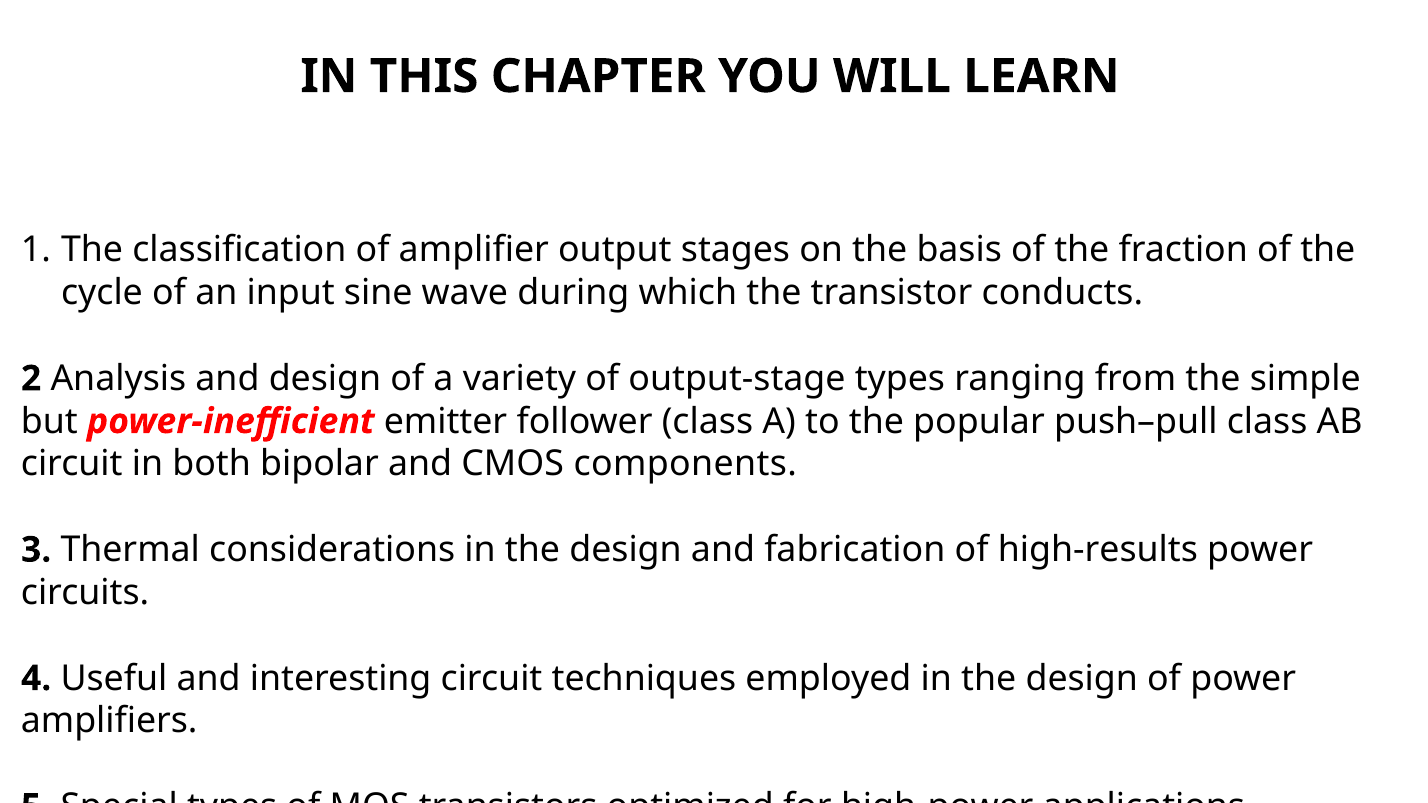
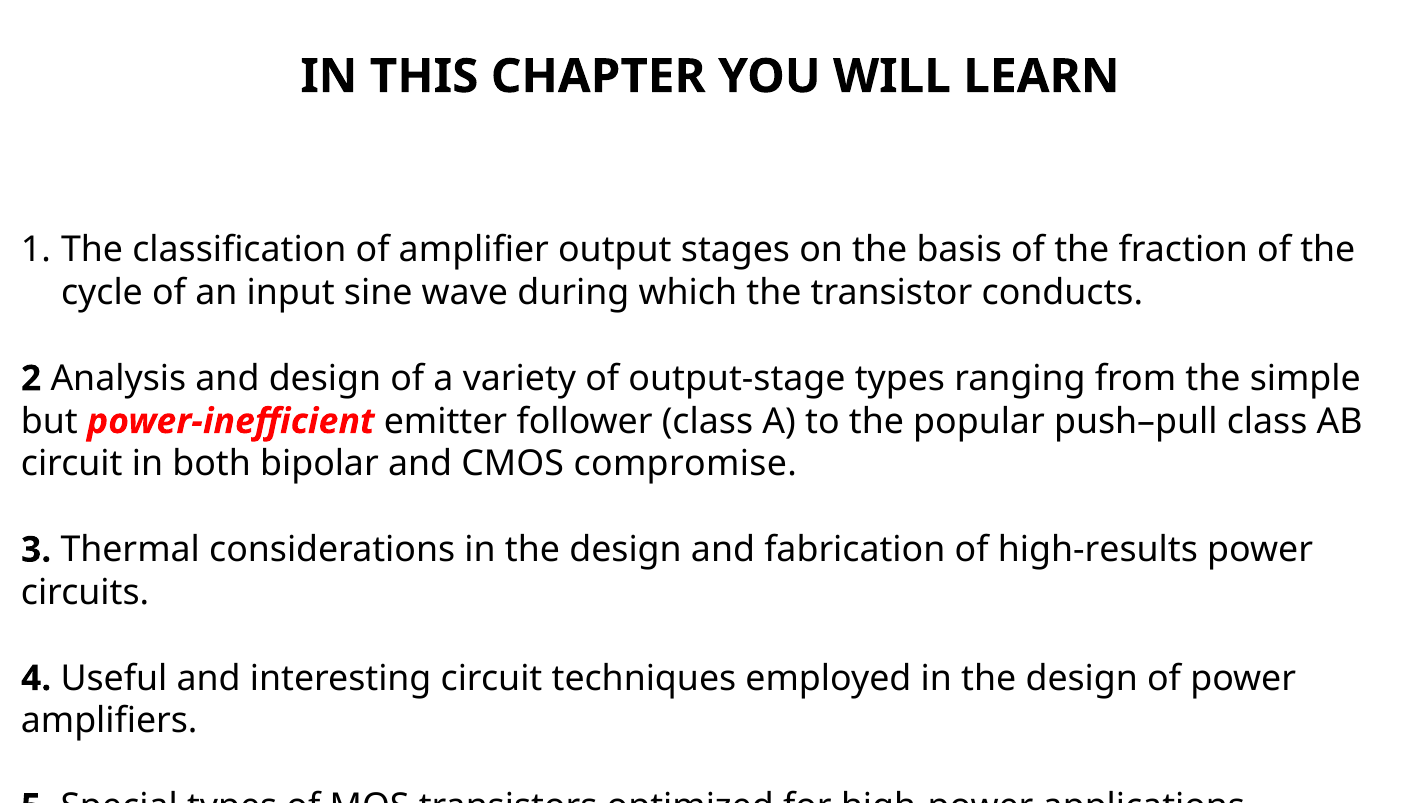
components: components -> compromise (685, 464)
